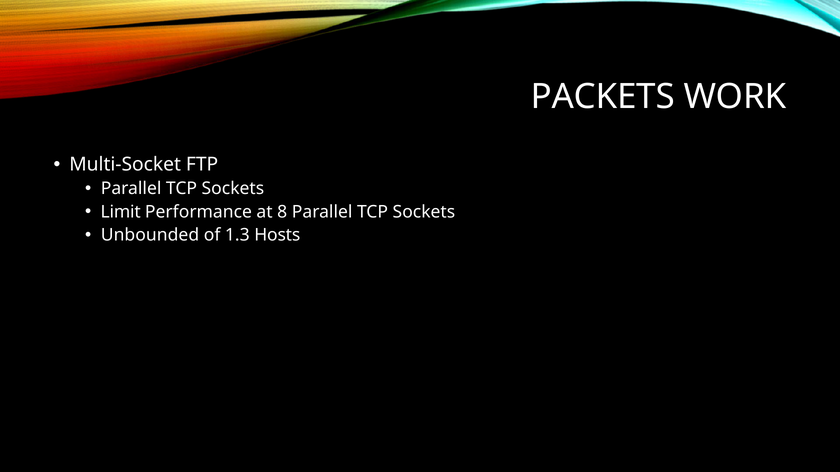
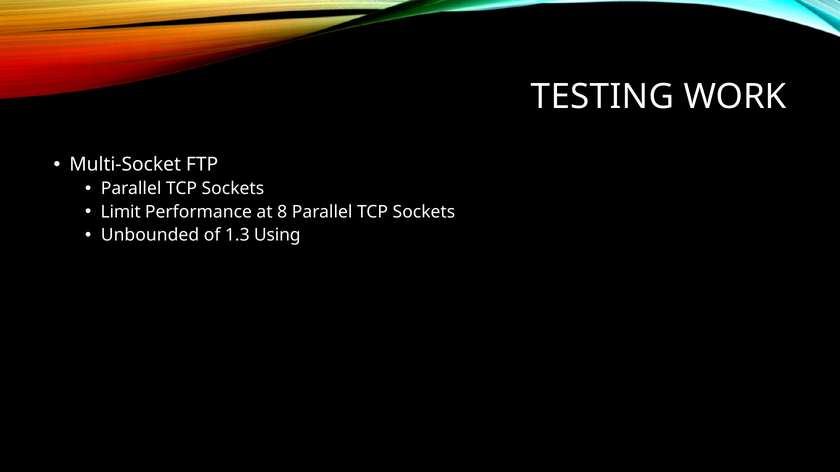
PACKETS: PACKETS -> TESTING (602, 97)
Hosts: Hosts -> Using (277, 235)
